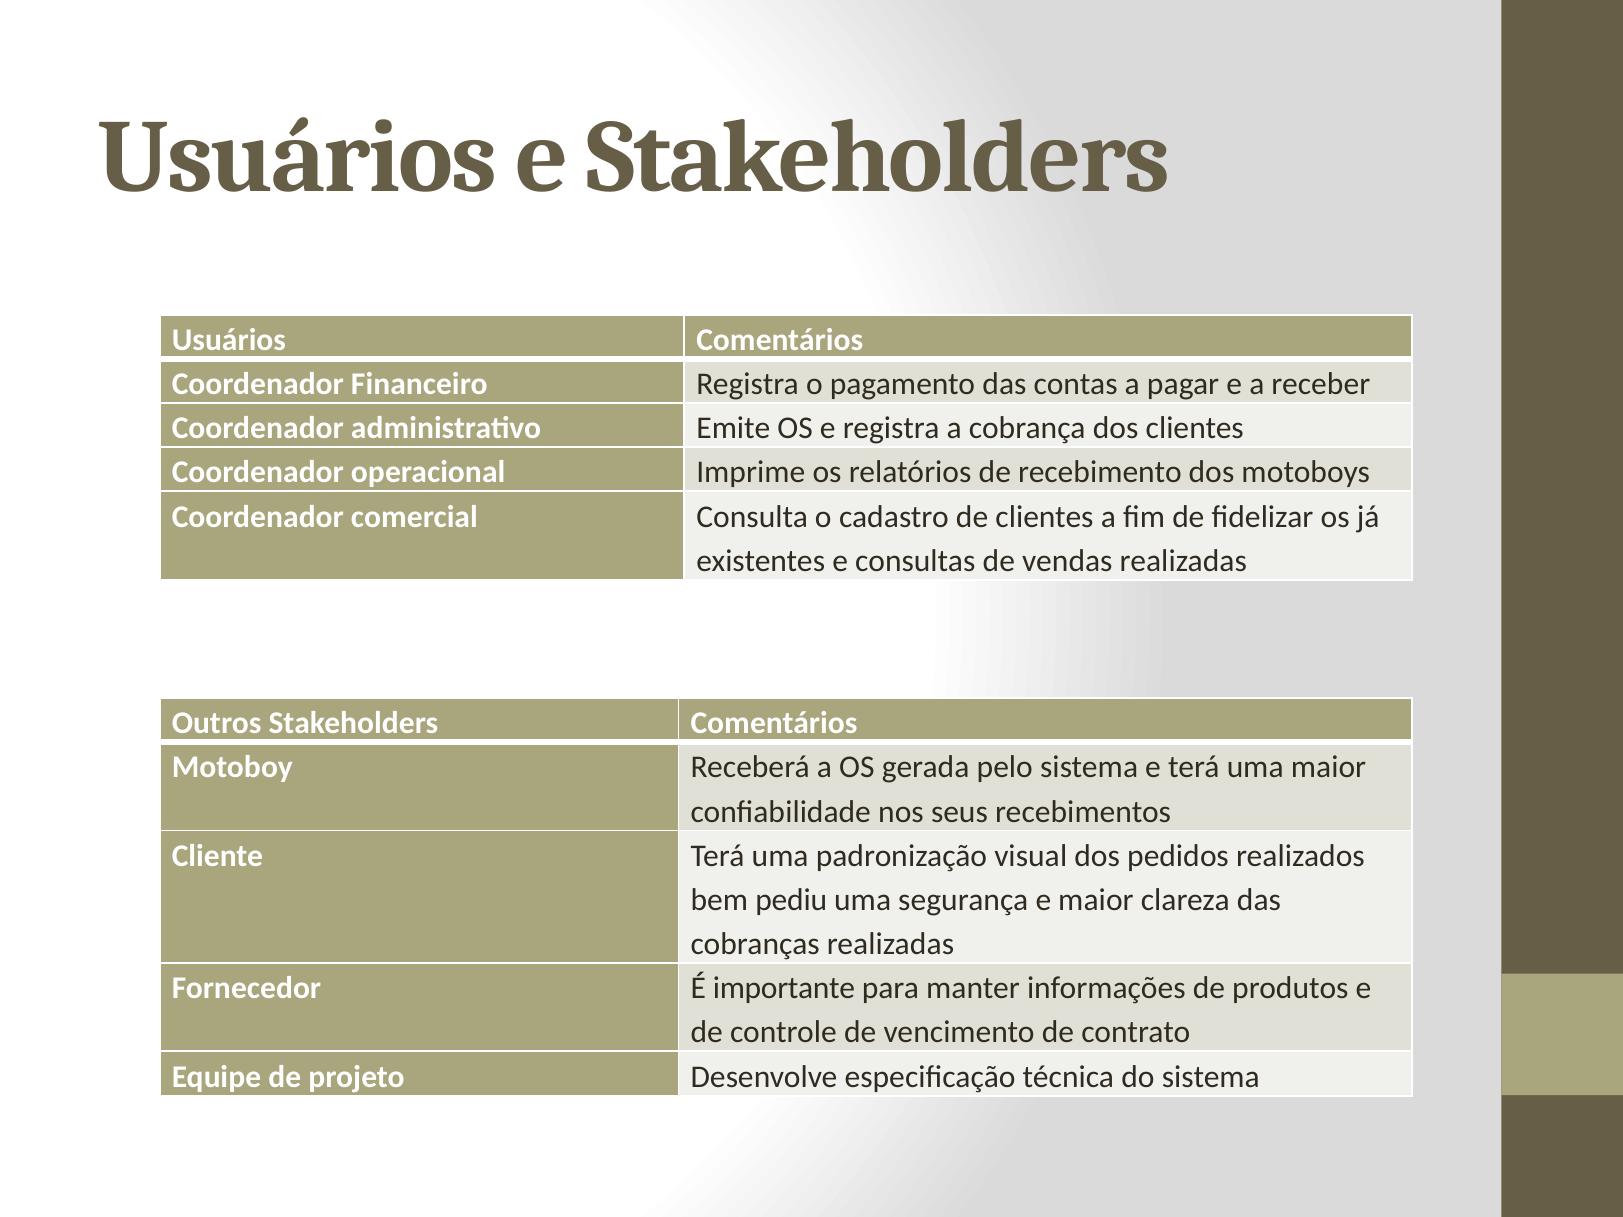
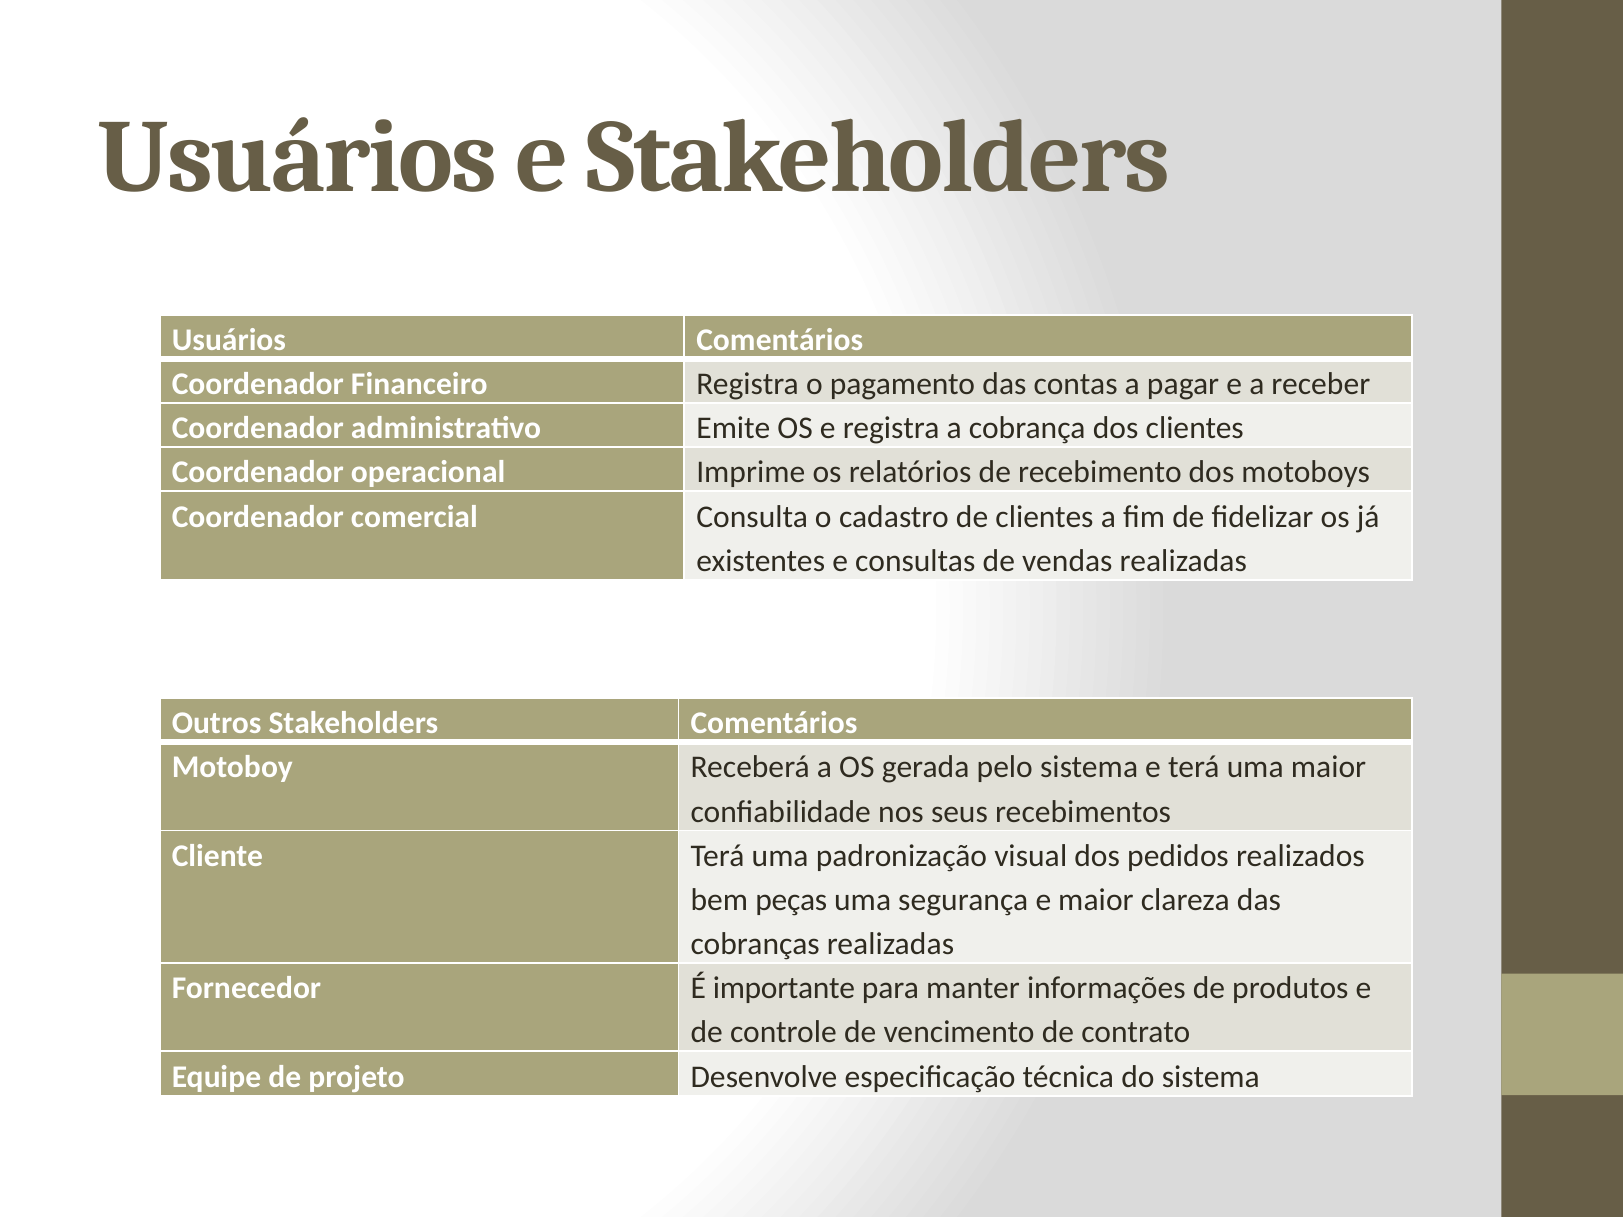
pediu: pediu -> peças (791, 900)
